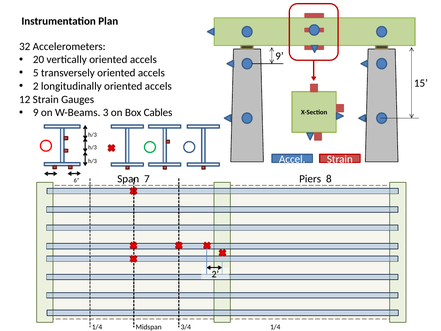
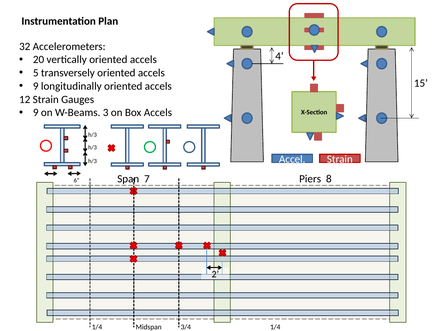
9: 9 -> 4 (279, 56)
2: 2 -> 9 (36, 86)
Box Cables: Cables -> Accels (158, 113)
